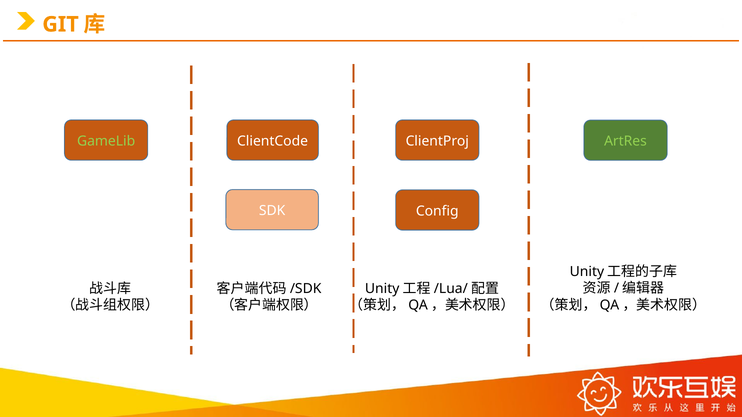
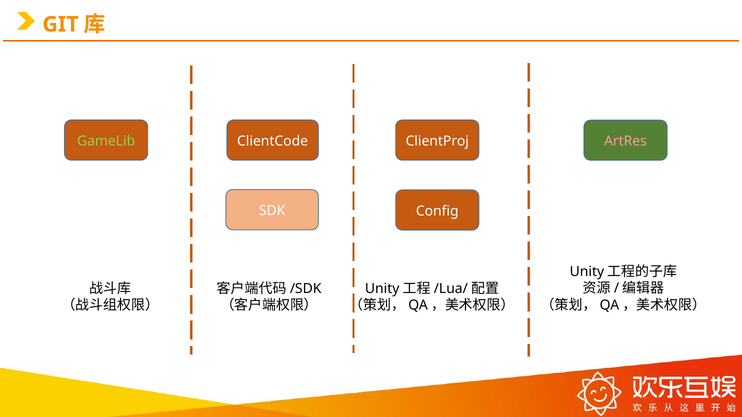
ArtRes colour: light green -> pink (625, 141)
